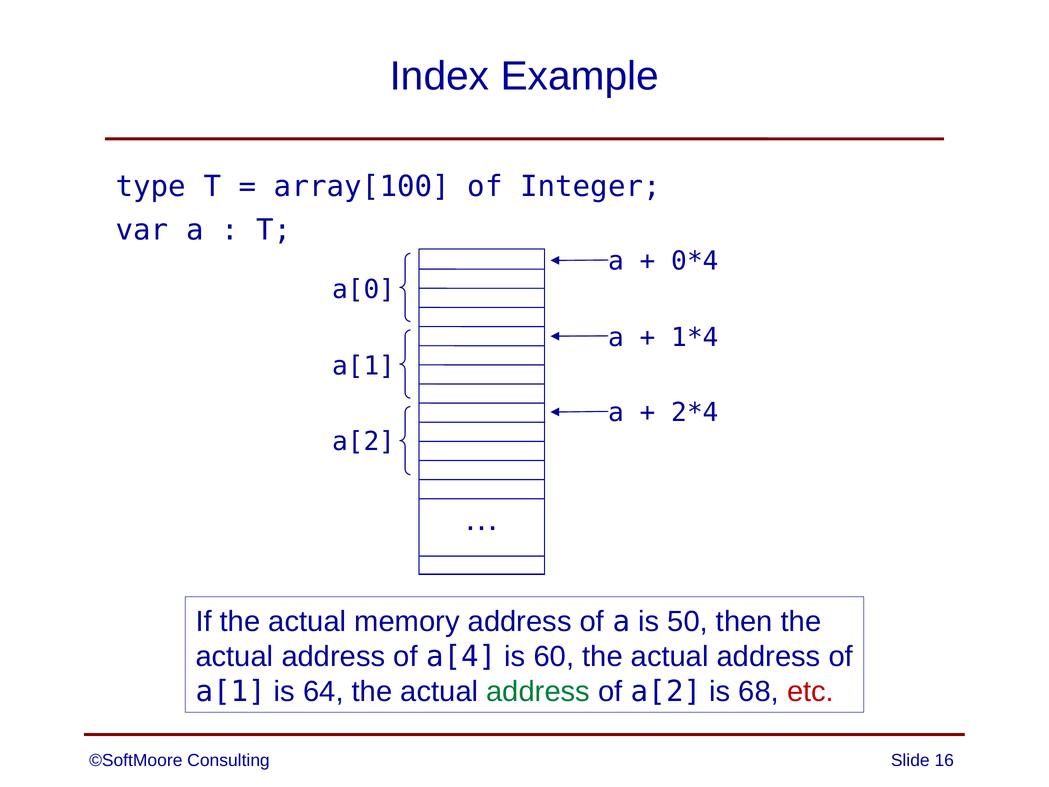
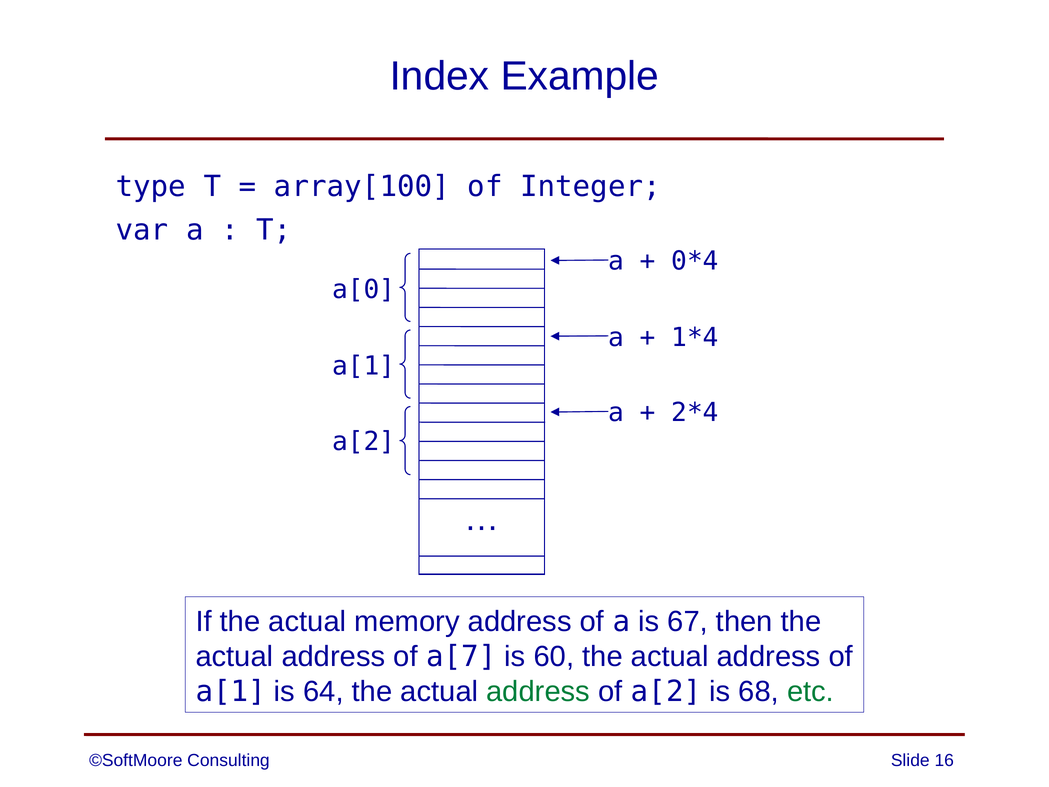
50: 50 -> 67 (688, 621)
a[4: a[4 -> a[7 (461, 656)
etc colour: red -> green (811, 691)
